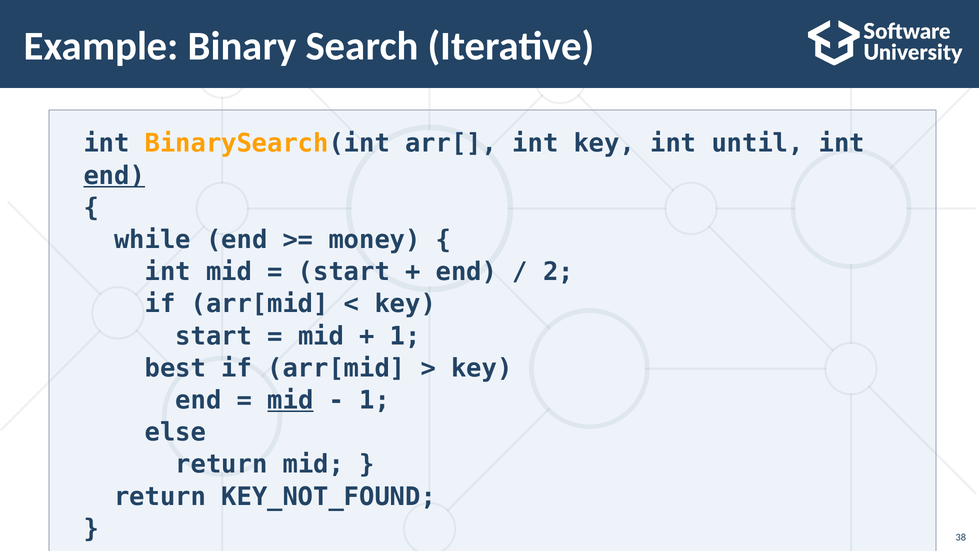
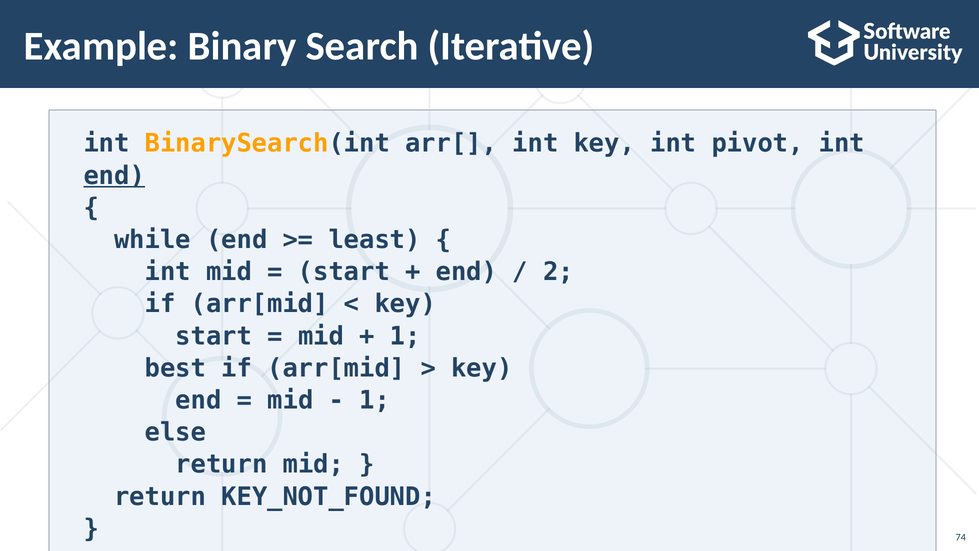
until: until -> pivot (758, 143)
money: money -> least (375, 240)
mid underline: present -> none (290, 400)
38: 38 -> 74 (961, 537)
